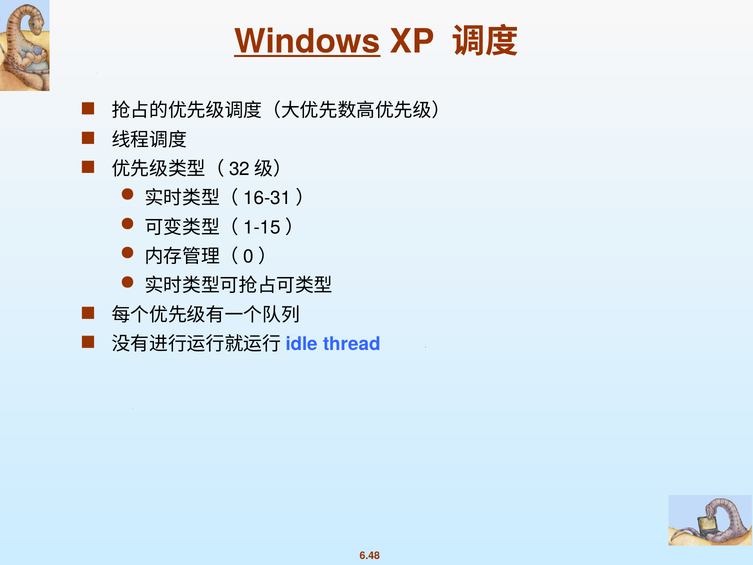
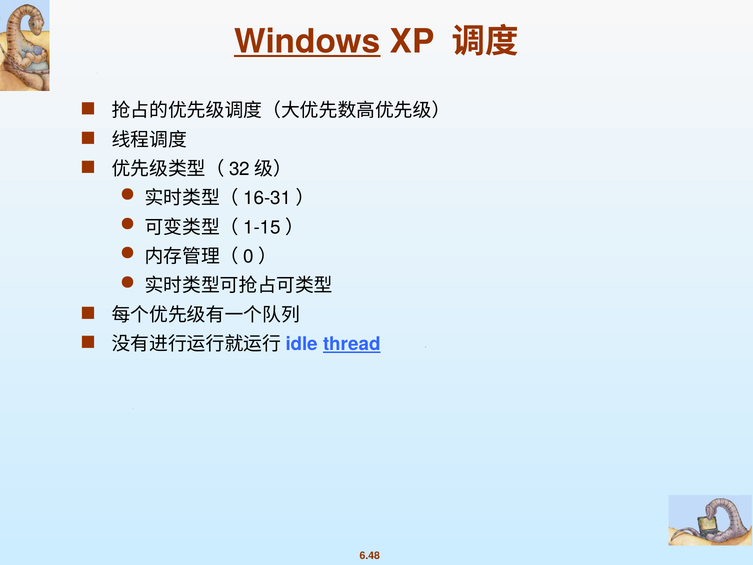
thread underline: none -> present (352, 344)
